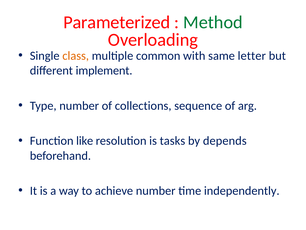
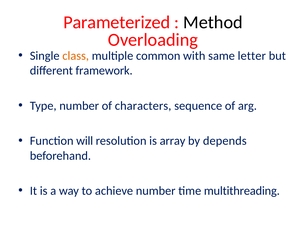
Method colour: green -> black (213, 22)
implement: implement -> framework (104, 70)
collections: collections -> characters (143, 106)
like: like -> will (85, 141)
tasks: tasks -> array (173, 141)
independently: independently -> multithreading (242, 190)
